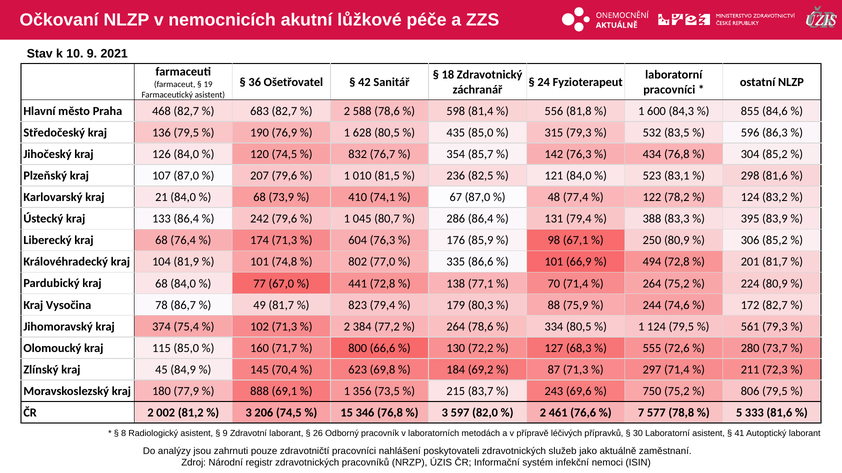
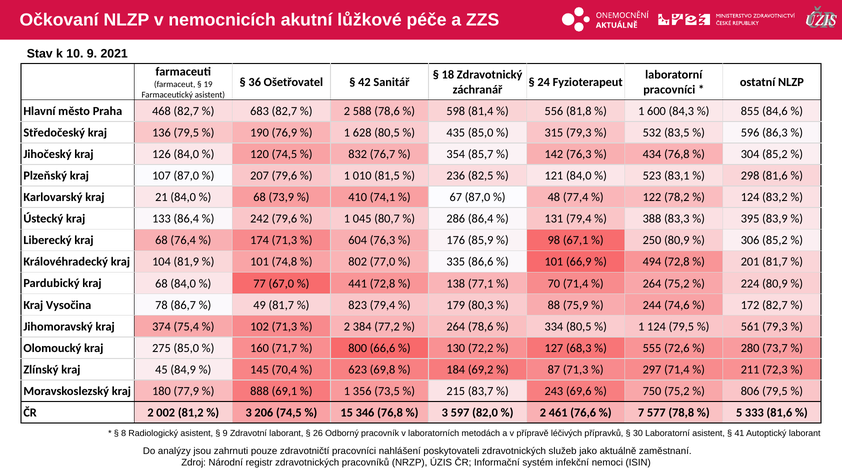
115: 115 -> 275 (161, 349)
